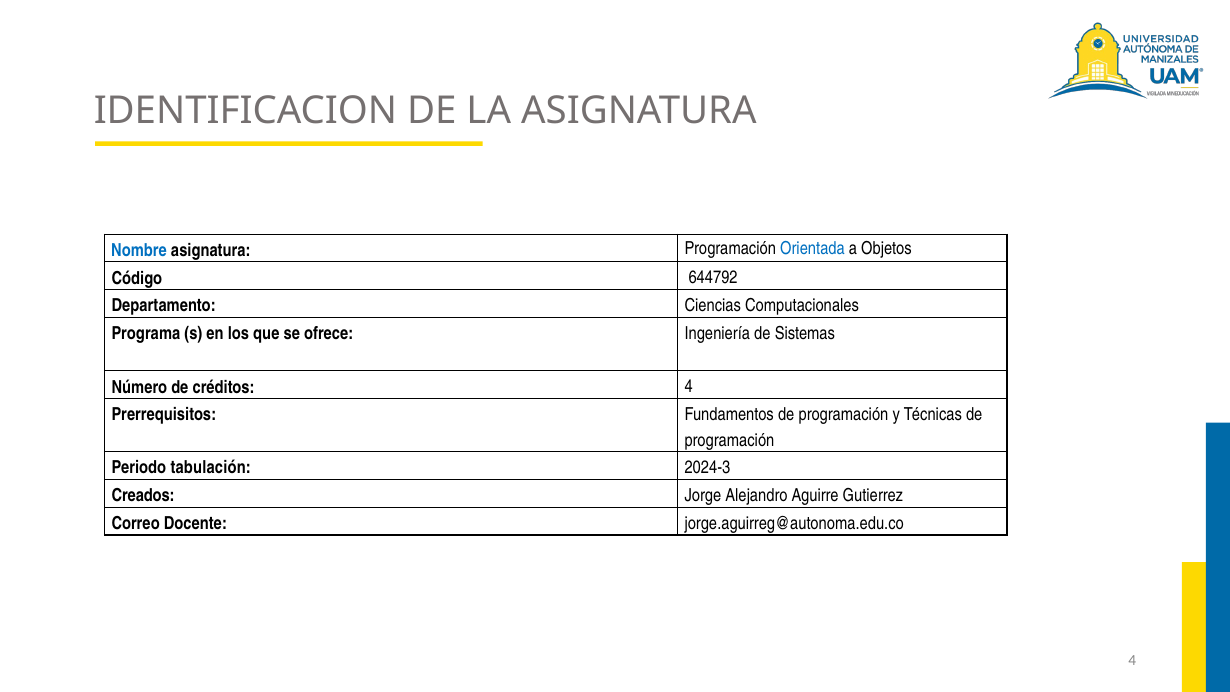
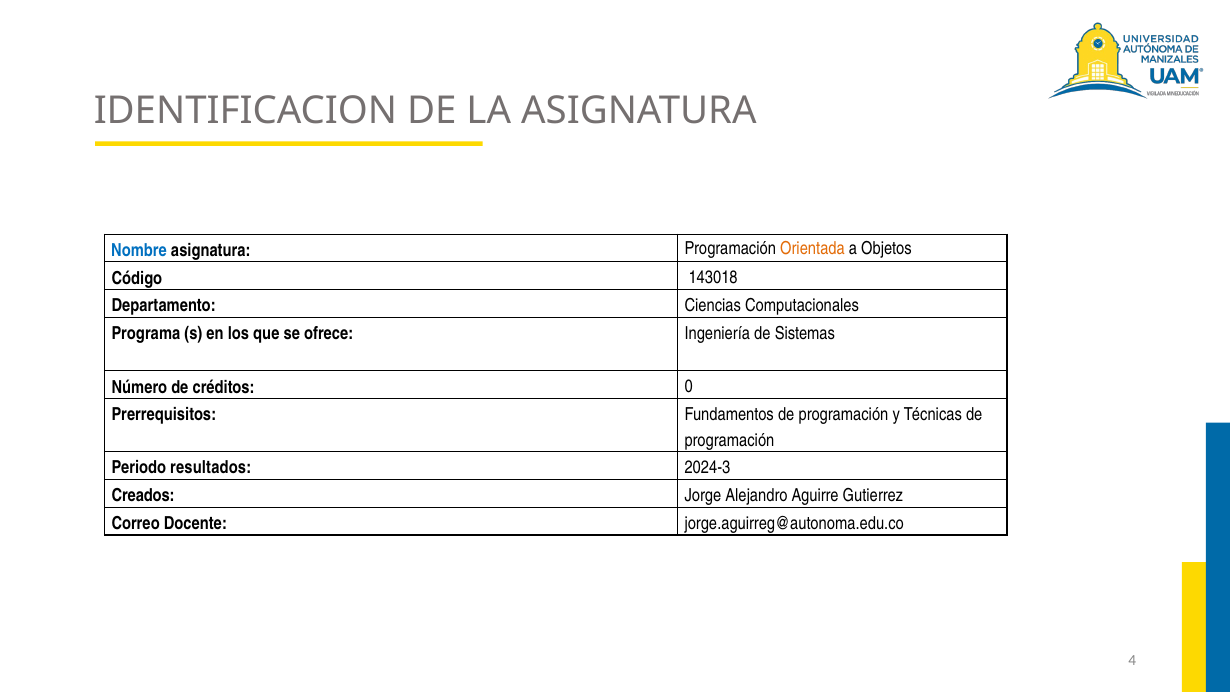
Orientada colour: blue -> orange (812, 248)
644792: 644792 -> 143018 (713, 278)
créditos 4: 4 -> 0 (689, 387)
tabulación: tabulación -> resultados (211, 468)
